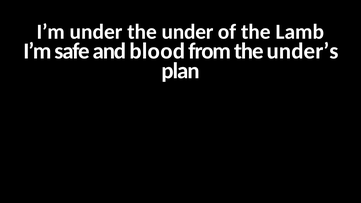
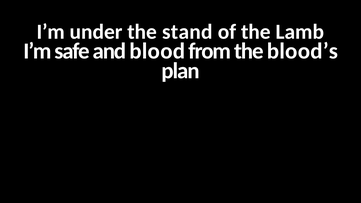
the under: under -> stand (187, 32)
under’s: under’s -> blood’s (302, 51)
